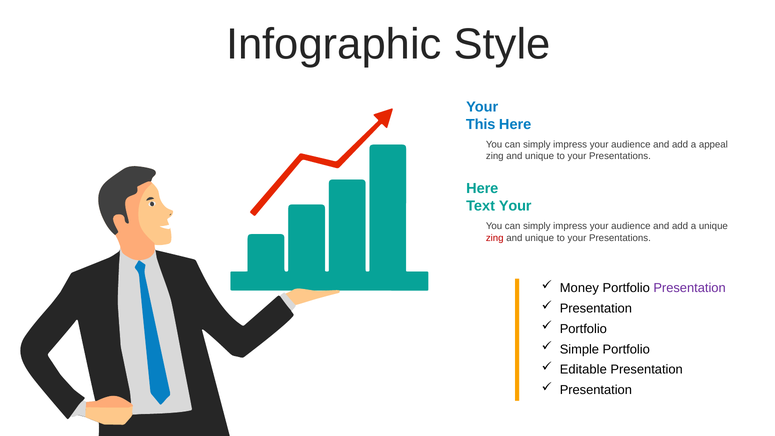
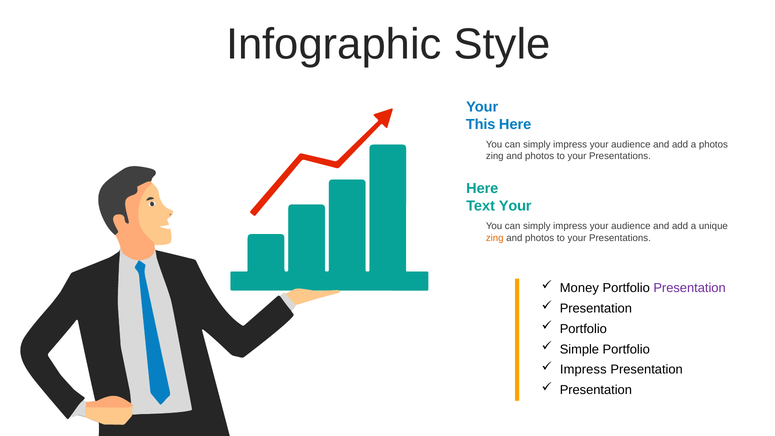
a appeal: appeal -> photos (713, 144)
unique: unique -> photos (540, 156)
zing colour: red -> orange (495, 238)
unique: unique -> photos (540, 238)
Editable: Editable -> Impress (583, 370)
